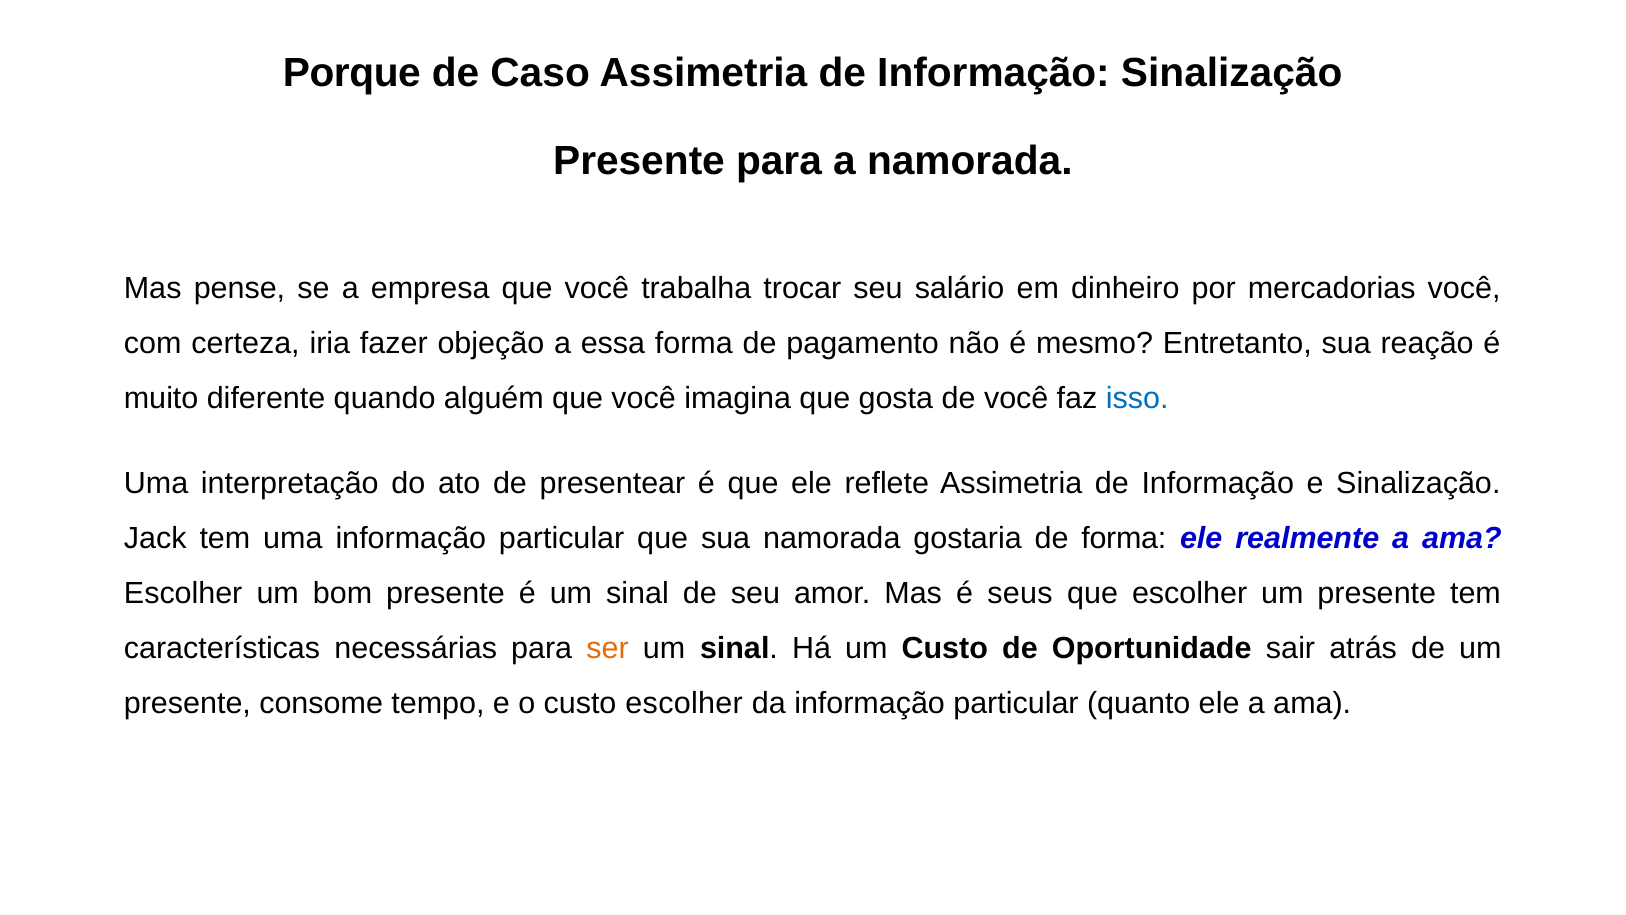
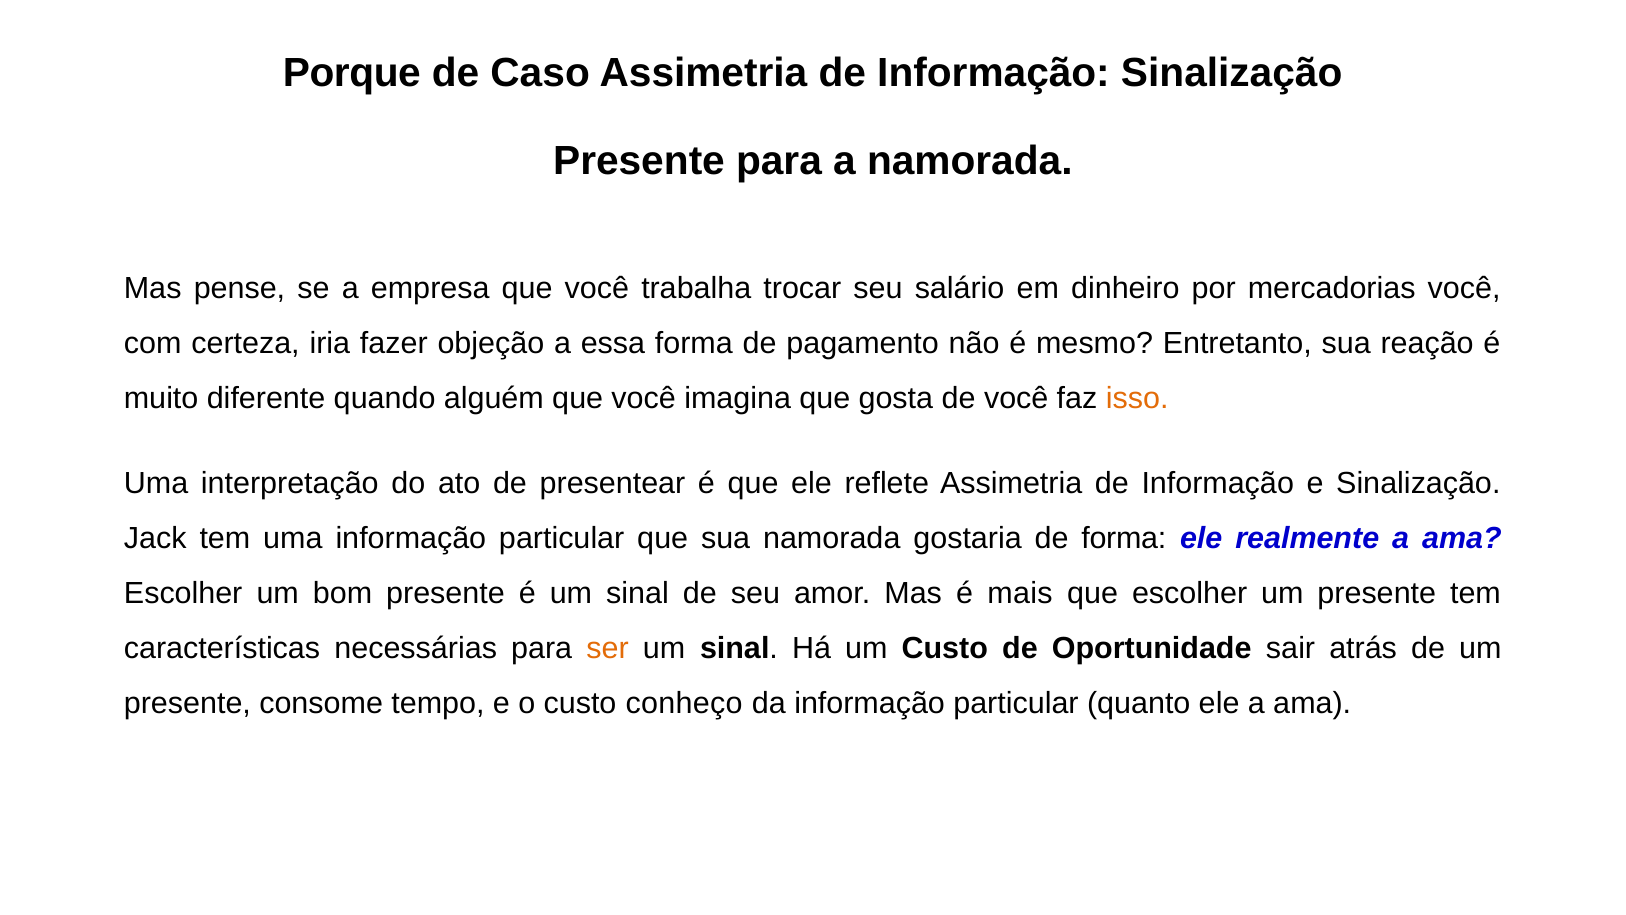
isso colour: blue -> orange (1137, 398)
seus: seus -> mais (1020, 593)
custo escolher: escolher -> conheço (684, 703)
